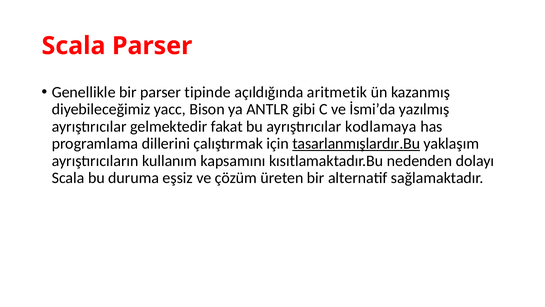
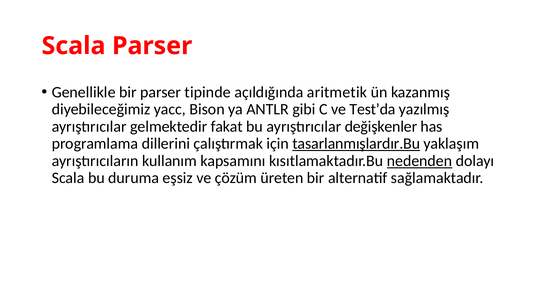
İsmi’da: İsmi’da -> Test’da (373, 109)
kodlamaya: kodlamaya -> değişkenler (381, 126)
nedenden underline: none -> present (420, 161)
